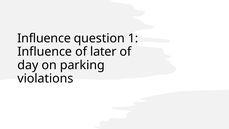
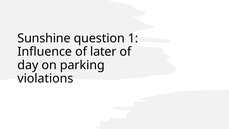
Influence: Influence -> Sunshine (44, 38)
